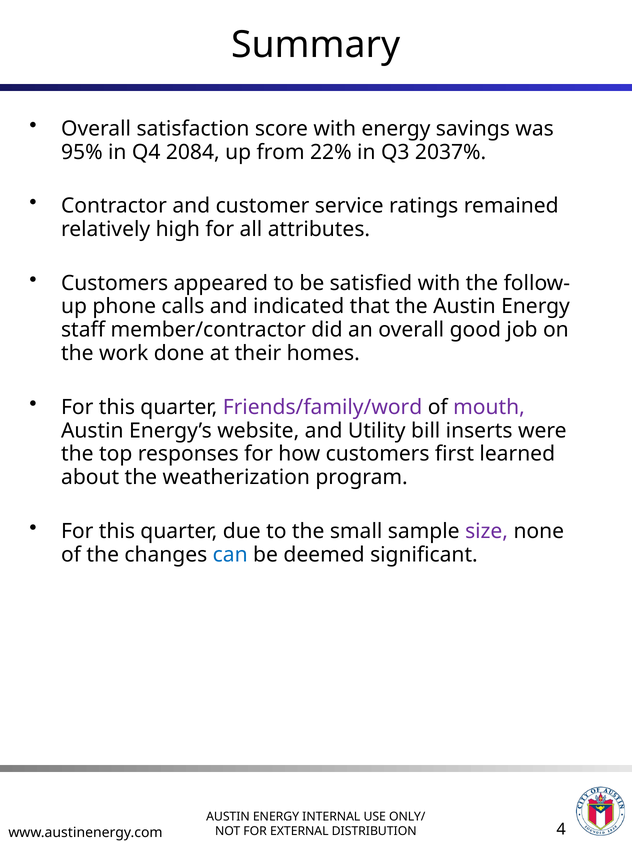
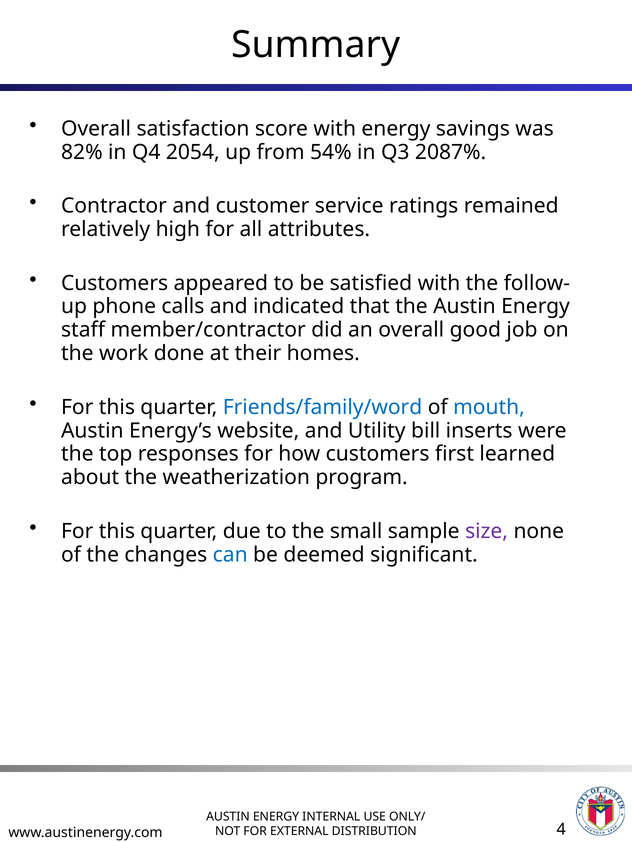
95%: 95% -> 82% (82, 152)
2084: 2084 -> 2054 (193, 152)
22%: 22% -> 54% (331, 152)
2037%: 2037% -> 2087% (451, 152)
Friends/family/word colour: purple -> blue (323, 407)
mouth colour: purple -> blue (489, 407)
